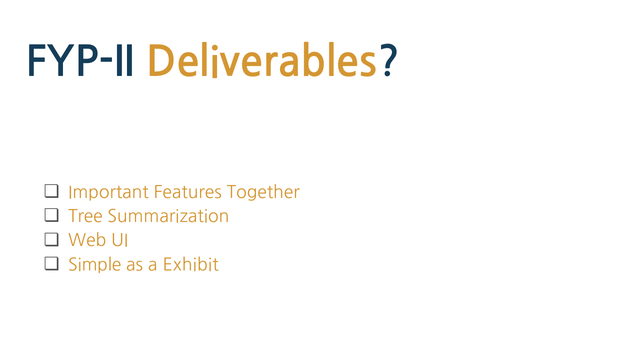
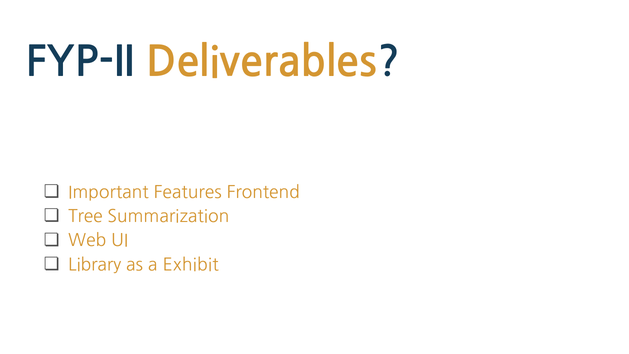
Together: Together -> Frontend (263, 192)
Simple: Simple -> Library (95, 265)
